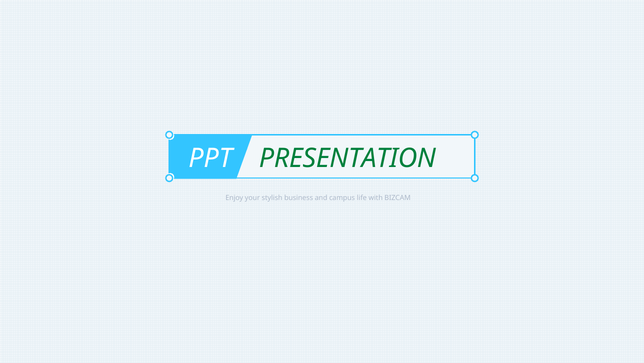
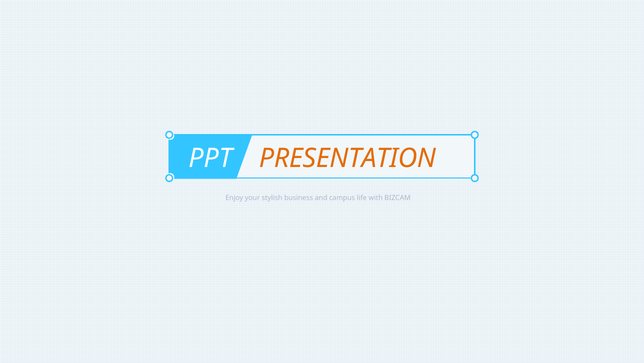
PRESENTATION colour: green -> orange (347, 158)
